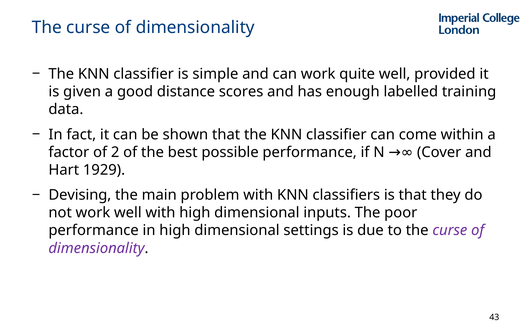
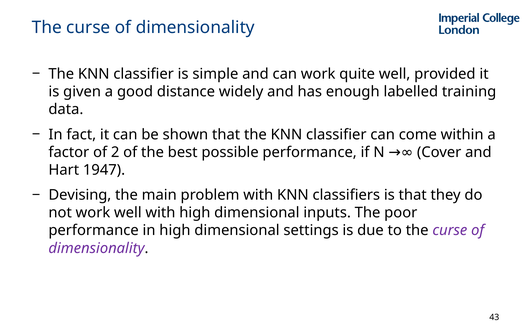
scores: scores -> widely (241, 92)
1929: 1929 -> 1947 (104, 170)
